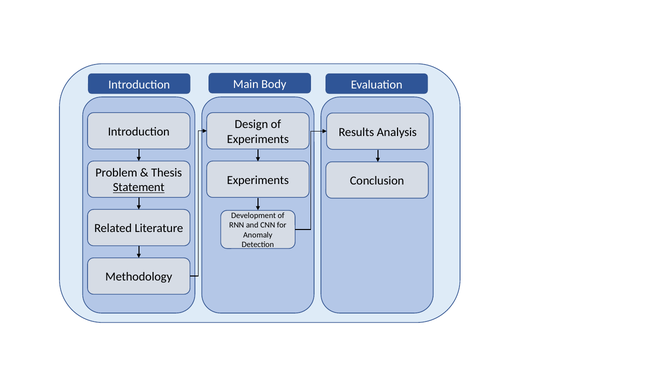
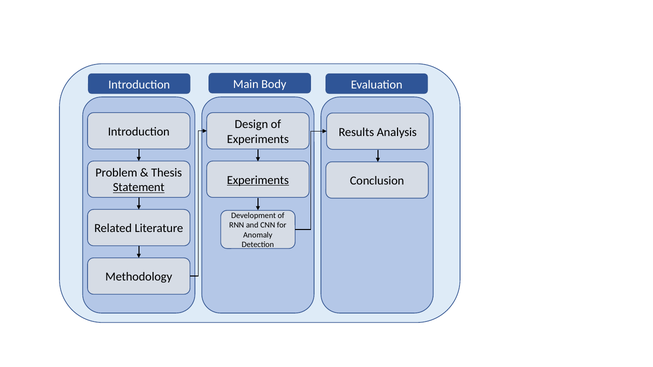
Experiments underline: none -> present (258, 180)
